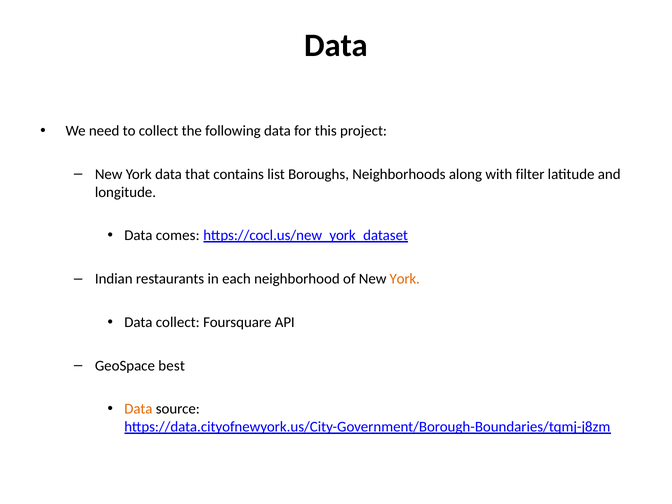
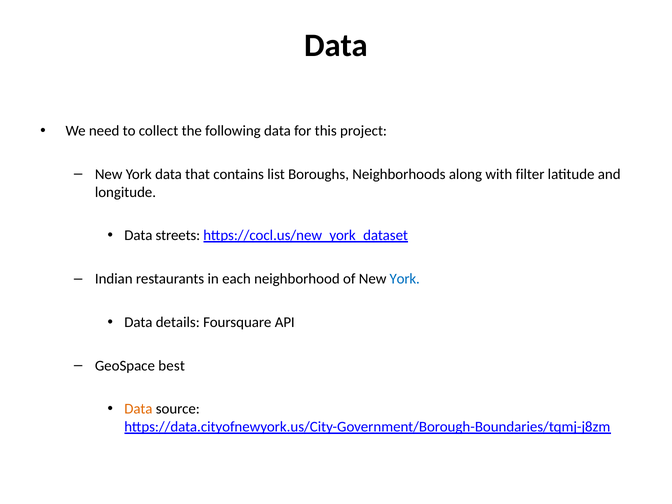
comes: comes -> streets (178, 235)
York colour: orange -> blue (405, 279)
Data collect: collect -> details (178, 322)
